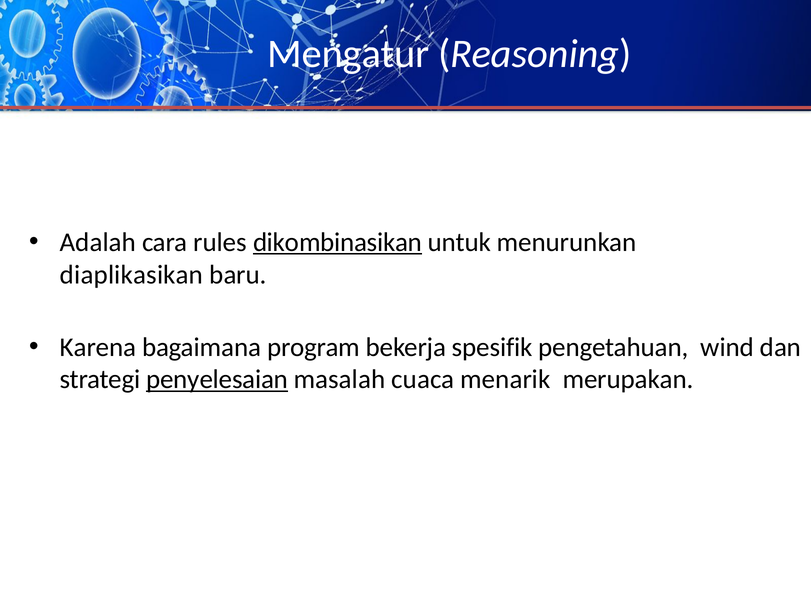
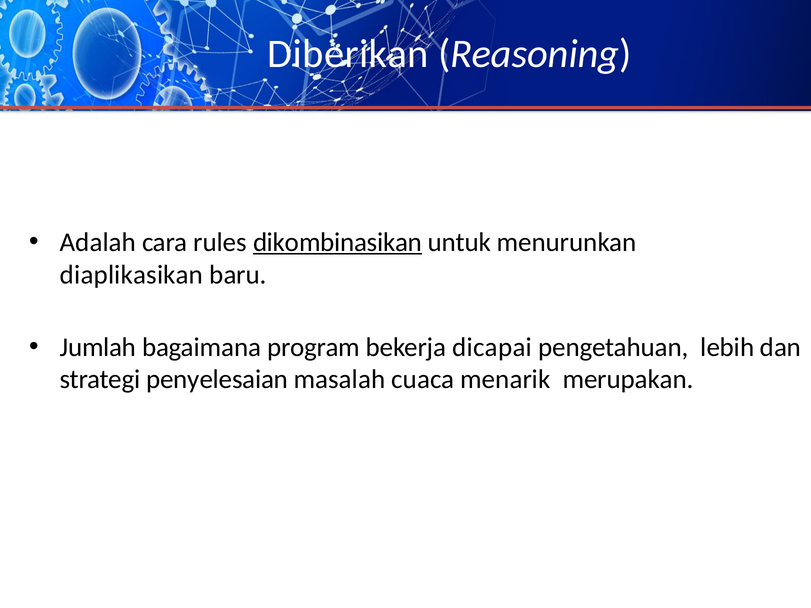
Mengatur: Mengatur -> Diberikan (348, 54)
Karena: Karena -> Jumlah (98, 347)
spesifik: spesifik -> dicapai (492, 347)
wind: wind -> lebih (727, 347)
penyelesaian underline: present -> none (217, 380)
